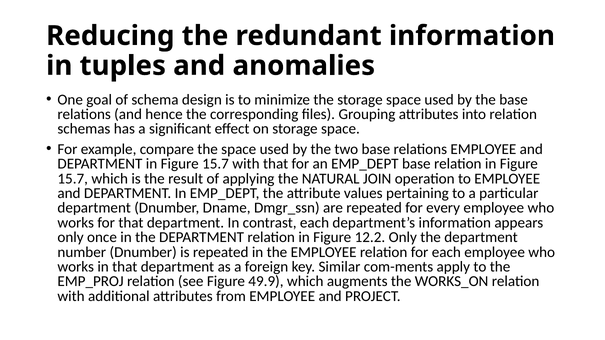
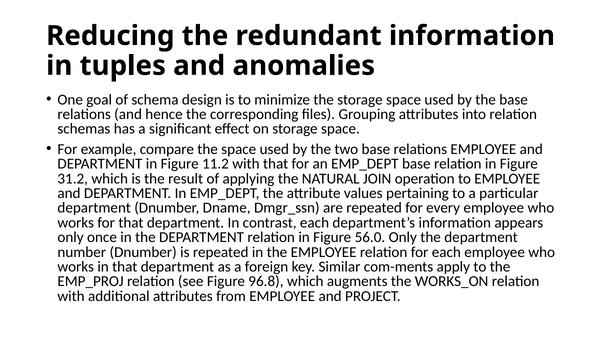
DEPARTMENT in Figure 15.7: 15.7 -> 11.2 (216, 164)
15.7: 15.7 -> 31.2 (73, 179)
12.2: 12.2 -> 56.0 (370, 238)
49.9: 49.9 -> 96.8 (266, 282)
